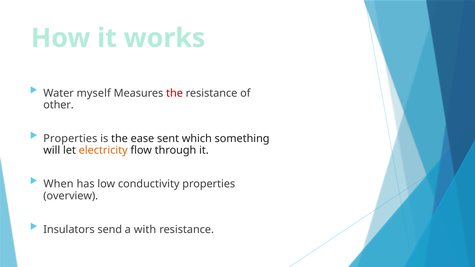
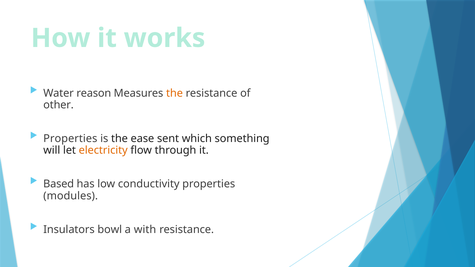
myself: myself -> reason (94, 93)
the colour: red -> orange (175, 93)
When: When -> Based (59, 184)
overview: overview -> modules (71, 196)
send: send -> bowl (110, 230)
